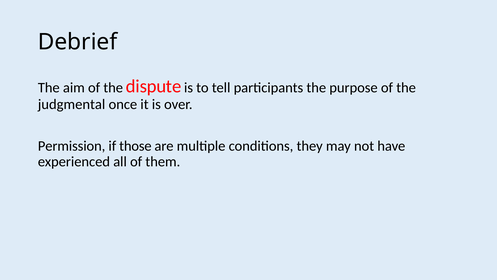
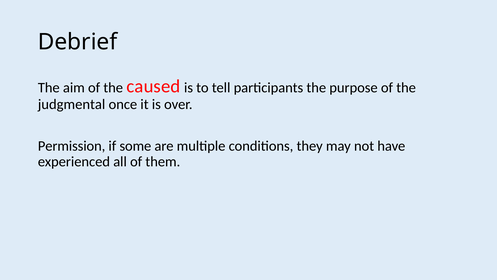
dispute: dispute -> caused (153, 86)
those: those -> some (135, 146)
